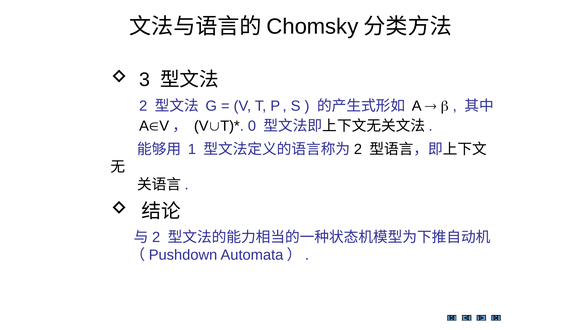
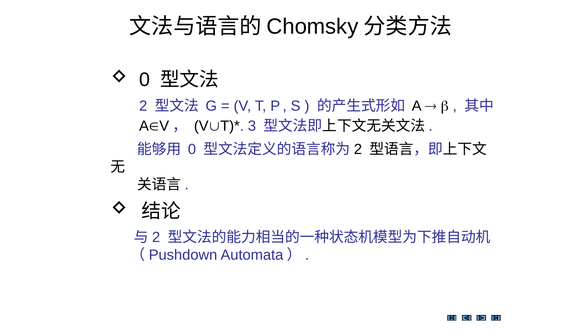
3: 3 -> 0 (144, 80)
0: 0 -> 3 (252, 126)
1: 1 -> 0 (192, 149)
